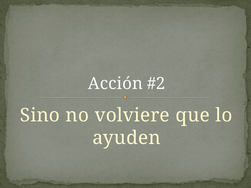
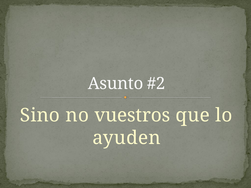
Acción: Acción -> Asunto (116, 84)
volviere: volviere -> vuestros (132, 115)
